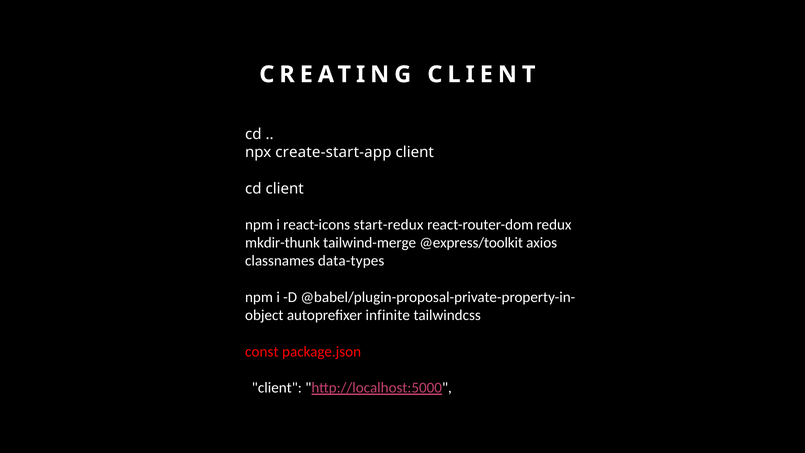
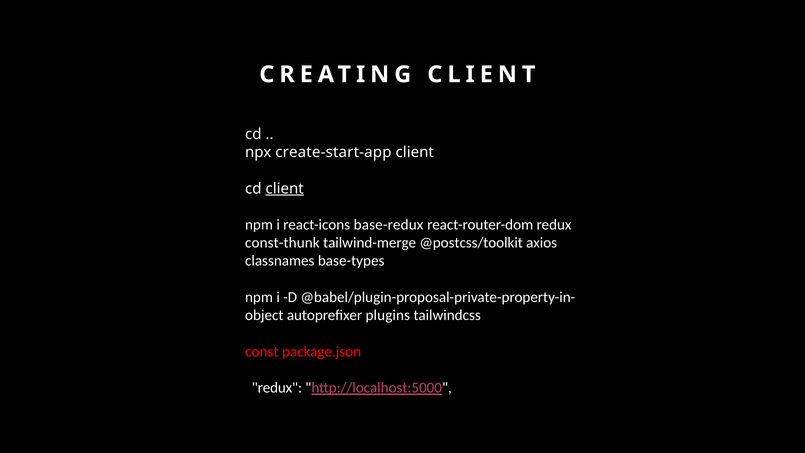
client underline: none -> present (285, 188)
start-redux: start-redux -> base-redux (389, 225)
mkdir-thunk: mkdir-thunk -> const-thunk (282, 243)
@express/toolkit: @express/toolkit -> @postcss/toolkit (471, 243)
data-types: data-types -> base-types (351, 261)
infinite: infinite -> plugins (388, 315)
client: client -> redux (277, 388)
